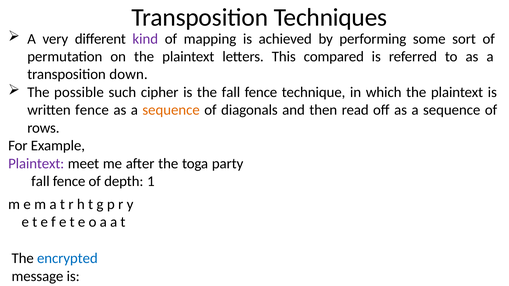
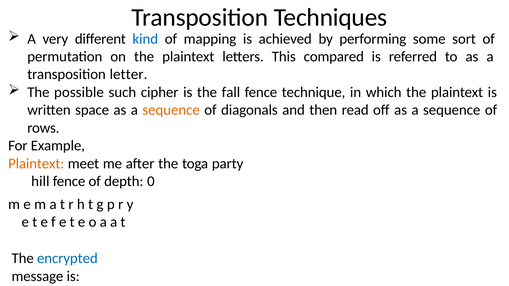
kind colour: purple -> blue (145, 39)
down: down -> letter (129, 74)
written fence: fence -> space (92, 110)
Plaintext colour: purple -> orange (36, 164)
fall: fall -> hill (40, 181)
1: 1 -> 0 (151, 181)
